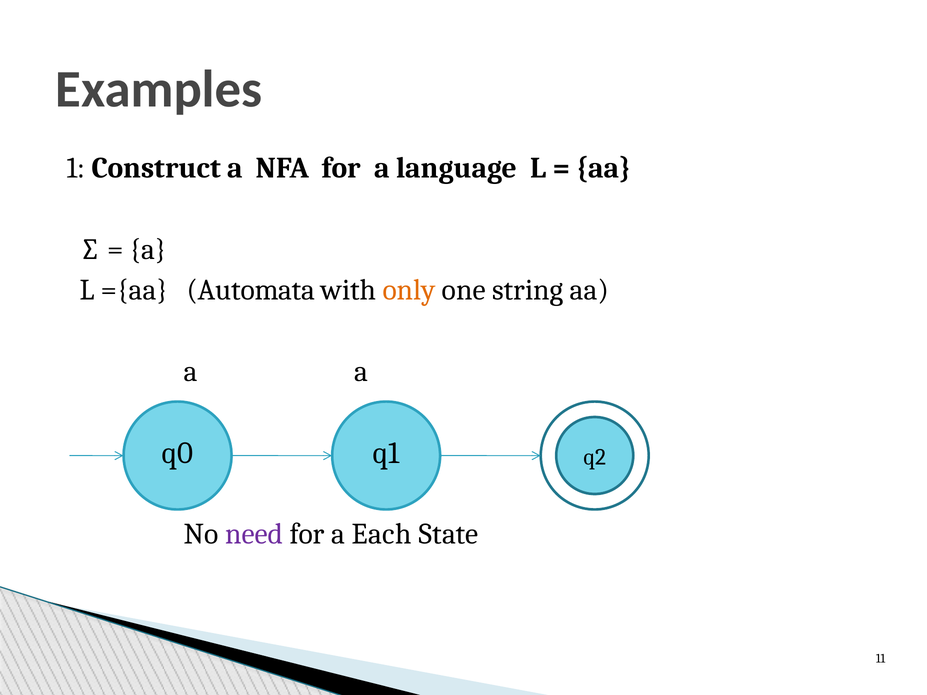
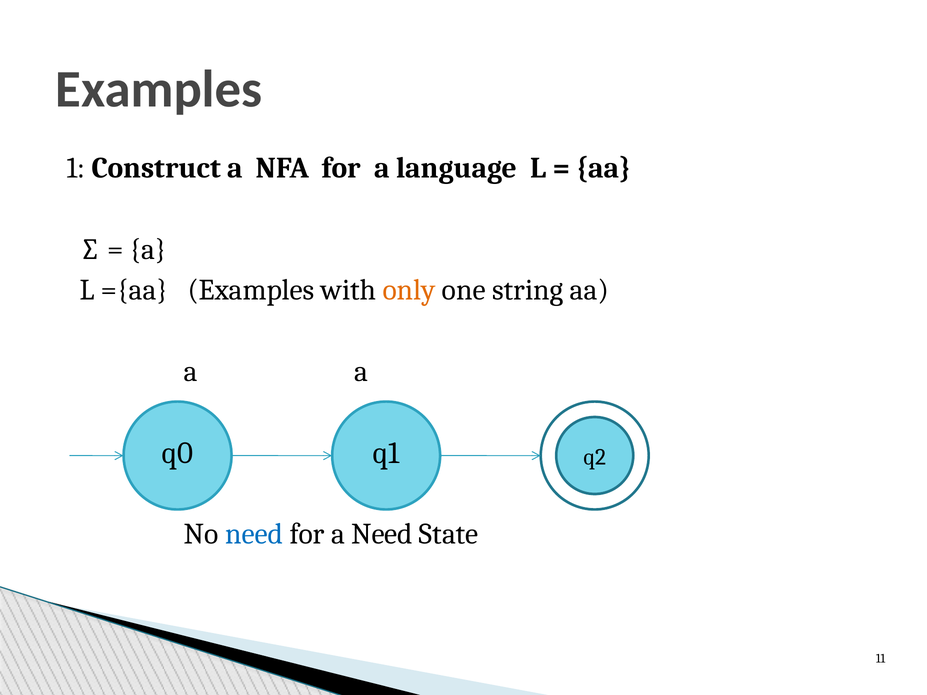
={aa Automata: Automata -> Examples (251, 290)
need colour: purple -> blue (254, 534)
a Each: Each -> Need (382, 534)
